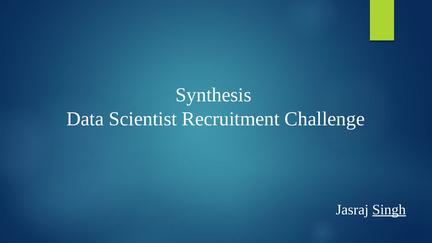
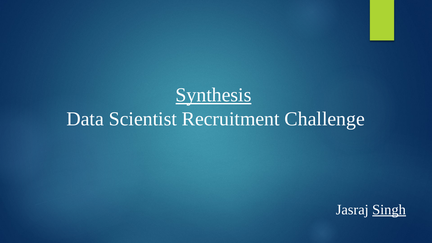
Synthesis underline: none -> present (213, 95)
